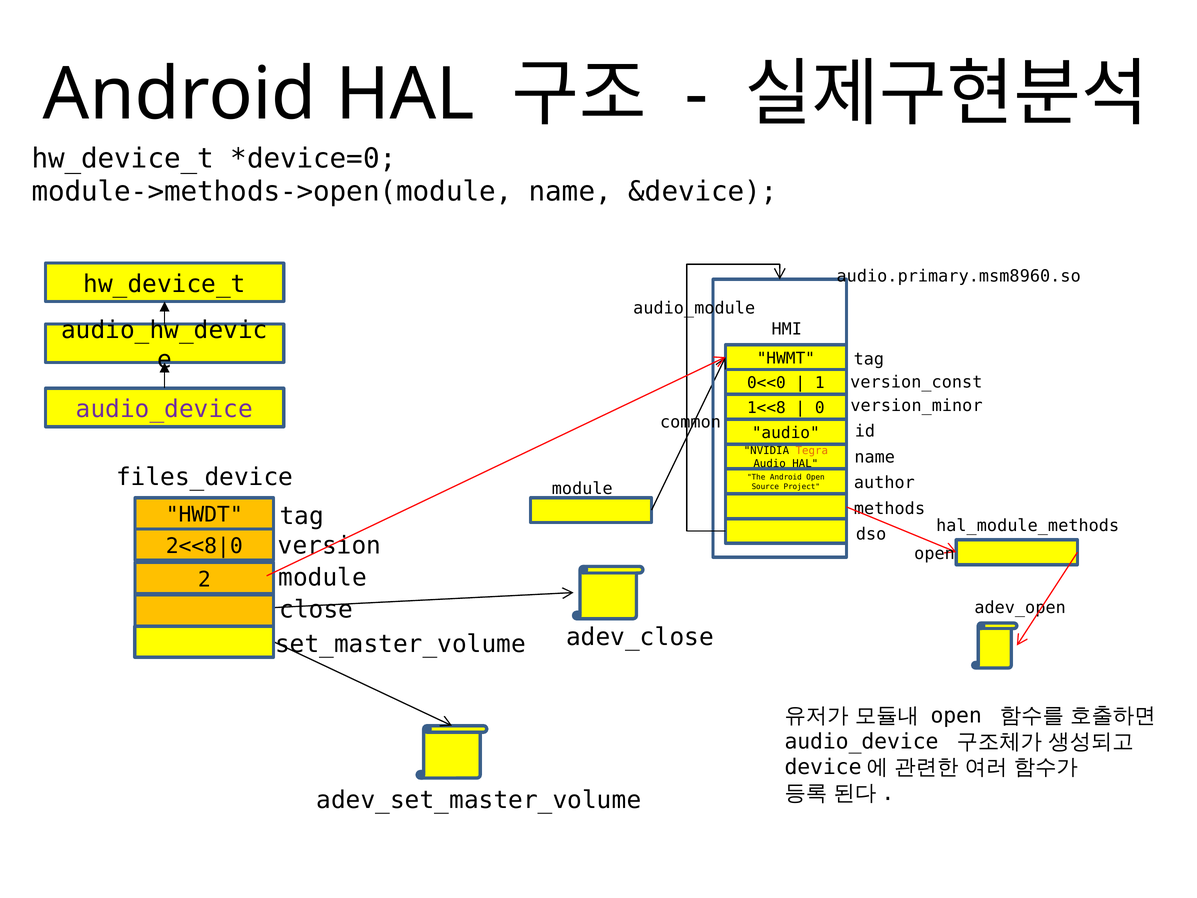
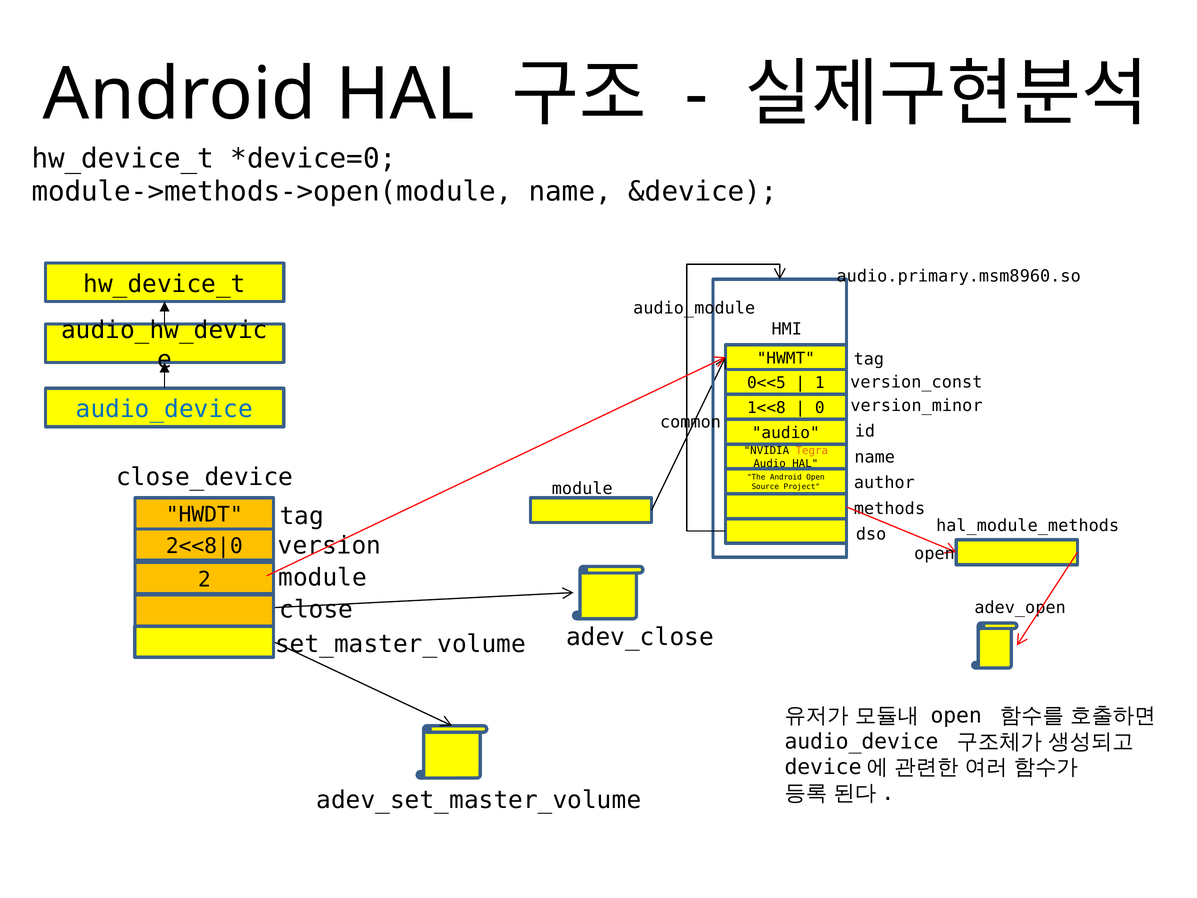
0<<0: 0<<0 -> 0<<5 (766, 383)
audio_device colour: purple -> blue (164, 409)
files_device: files_device -> close_device (205, 477)
